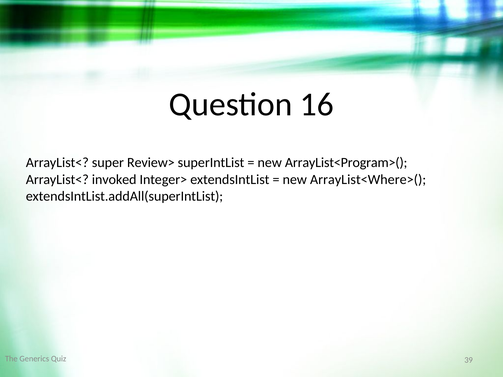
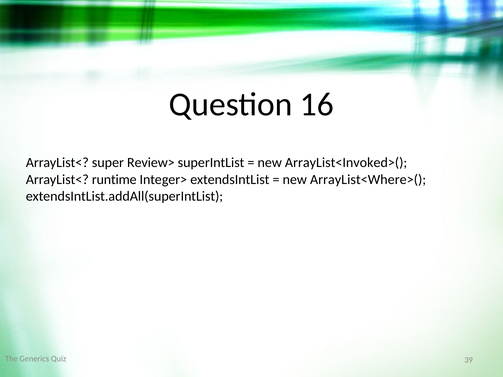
ArrayList<Program>(: ArrayList<Program>( -> ArrayList<Invoked>( (346, 163)
invoked: invoked -> runtime (114, 180)
